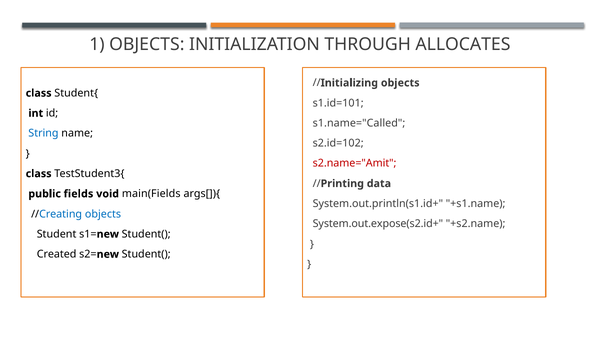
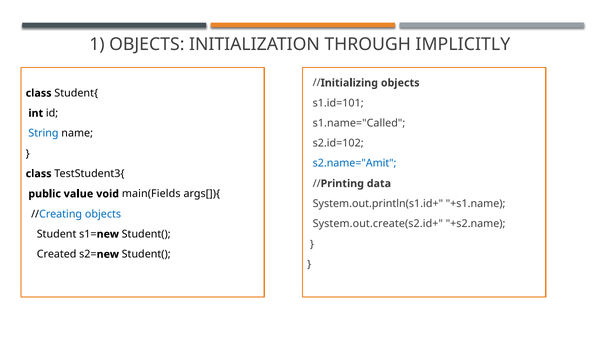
ALLOCATES: ALLOCATES -> IMPLICITLY (463, 45)
s2.name="Amit colour: red -> blue (355, 163)
fields: fields -> value (78, 194)
System.out.expose(s2.id+: System.out.expose(s2.id+ -> System.out.create(s2.id+ (378, 224)
